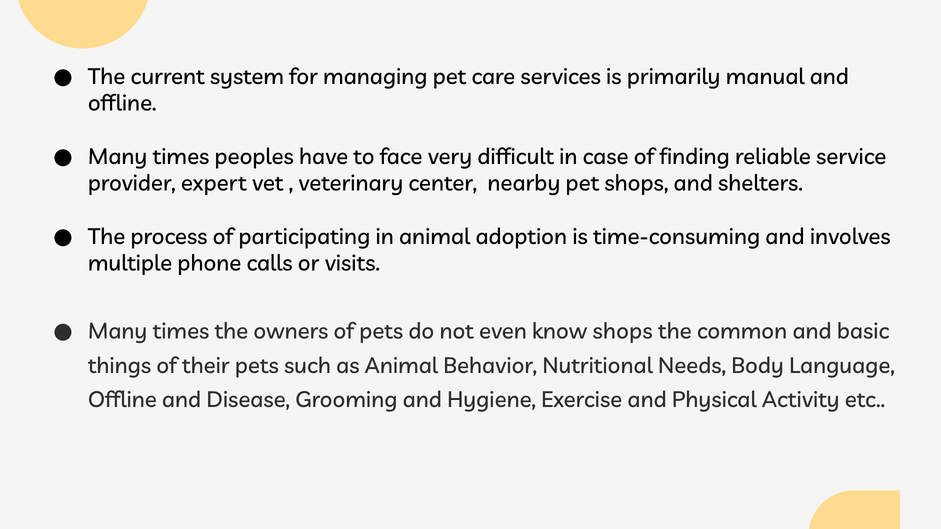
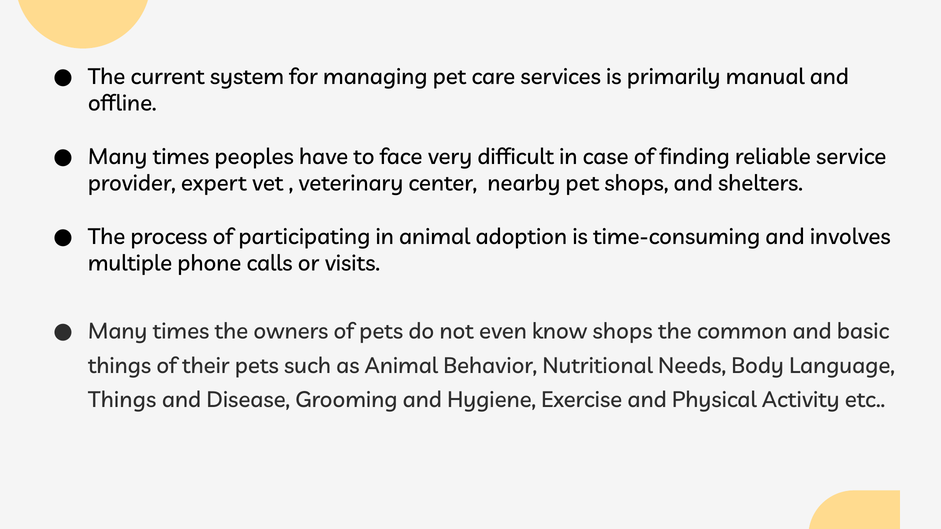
Offline: Offline -> Things (122, 400)
